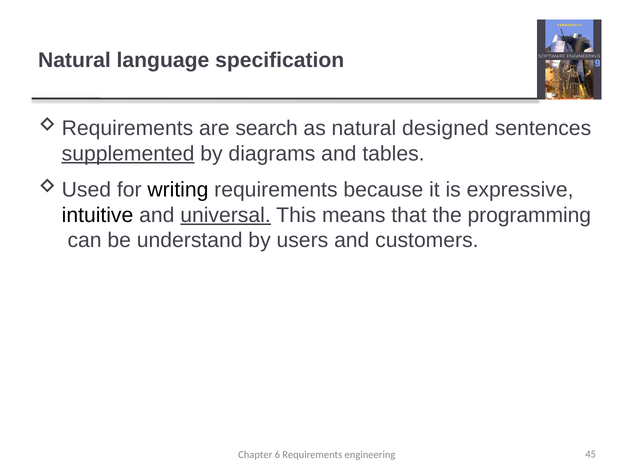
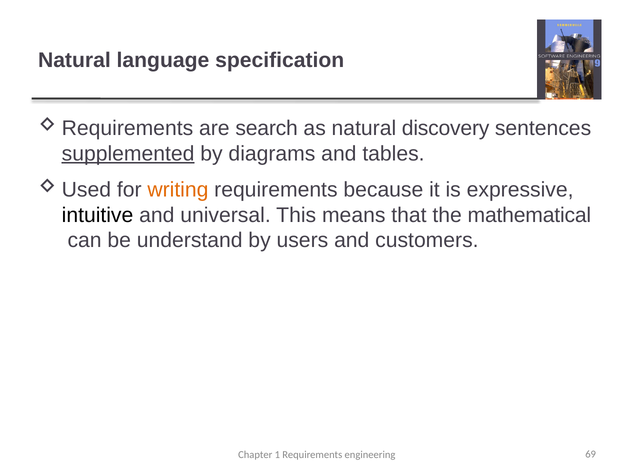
designed: designed -> discovery (446, 128)
writing colour: black -> orange (178, 190)
universal underline: present -> none (226, 215)
programming: programming -> mathematical (529, 215)
6: 6 -> 1 (277, 454)
45: 45 -> 69 (591, 454)
